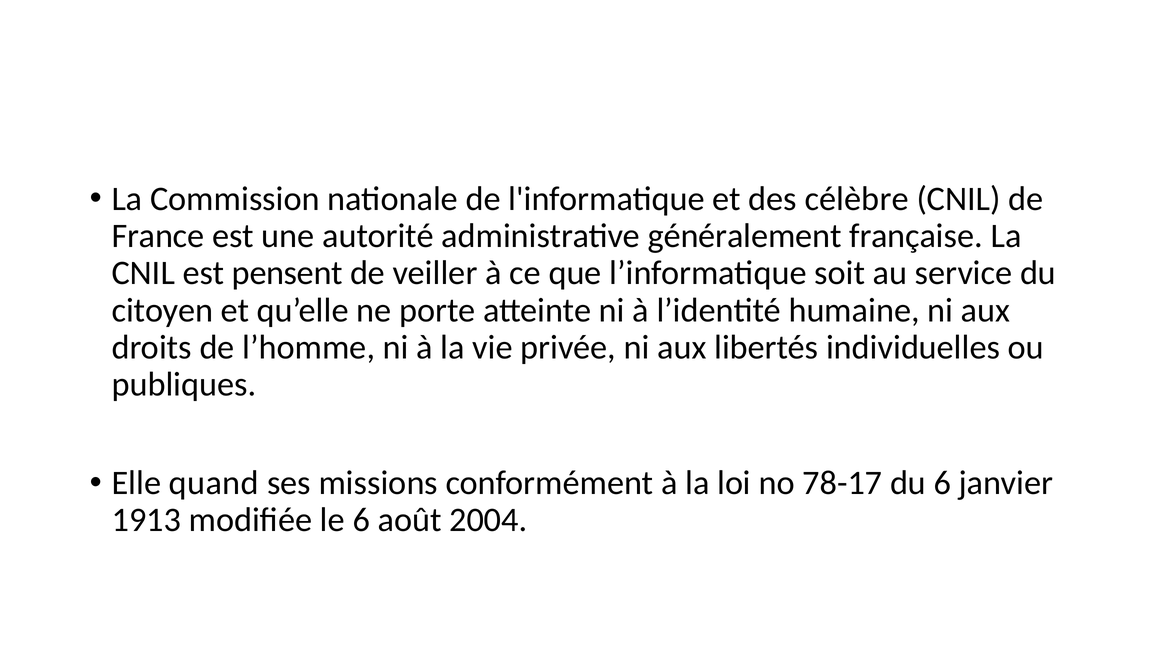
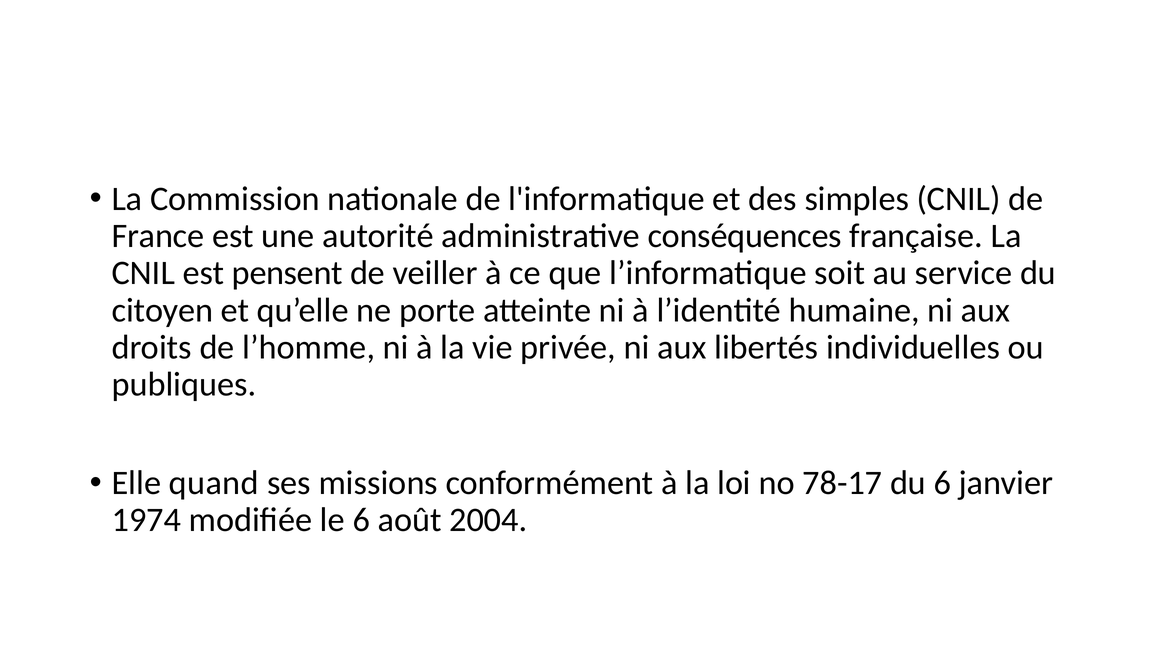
célèbre: célèbre -> simples (857, 199)
généralement: généralement -> conséquences (745, 236)
1913: 1913 -> 1974 (146, 520)
